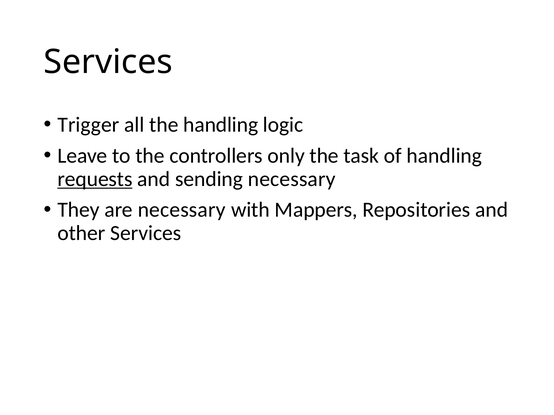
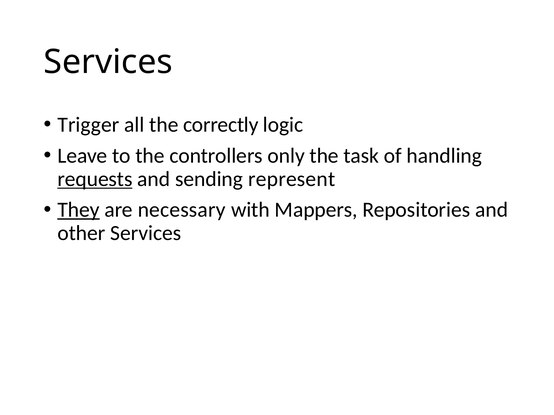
the handling: handling -> correctly (221, 125)
sending necessary: necessary -> represent (292, 179)
They underline: none -> present (79, 210)
